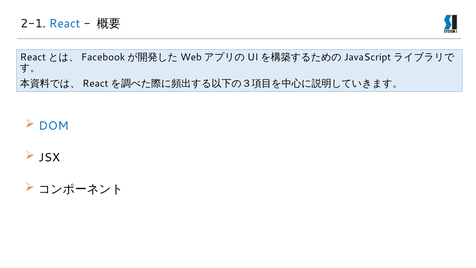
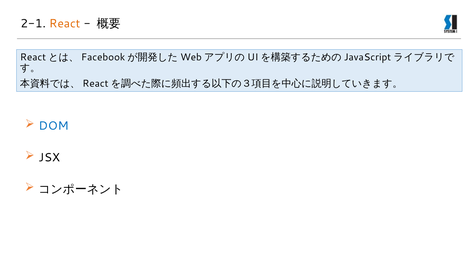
React colour: blue -> orange (65, 24)
